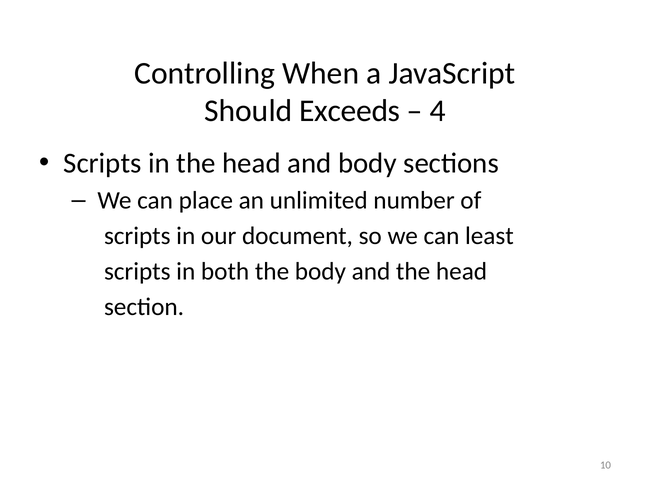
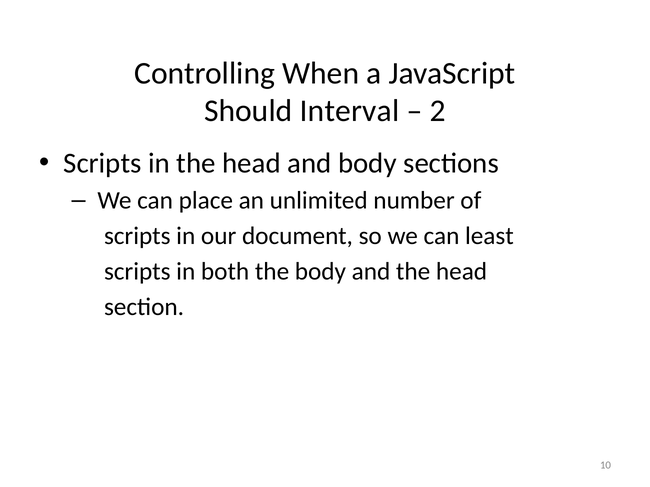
Exceeds: Exceeds -> Interval (349, 111)
4: 4 -> 2 (438, 111)
